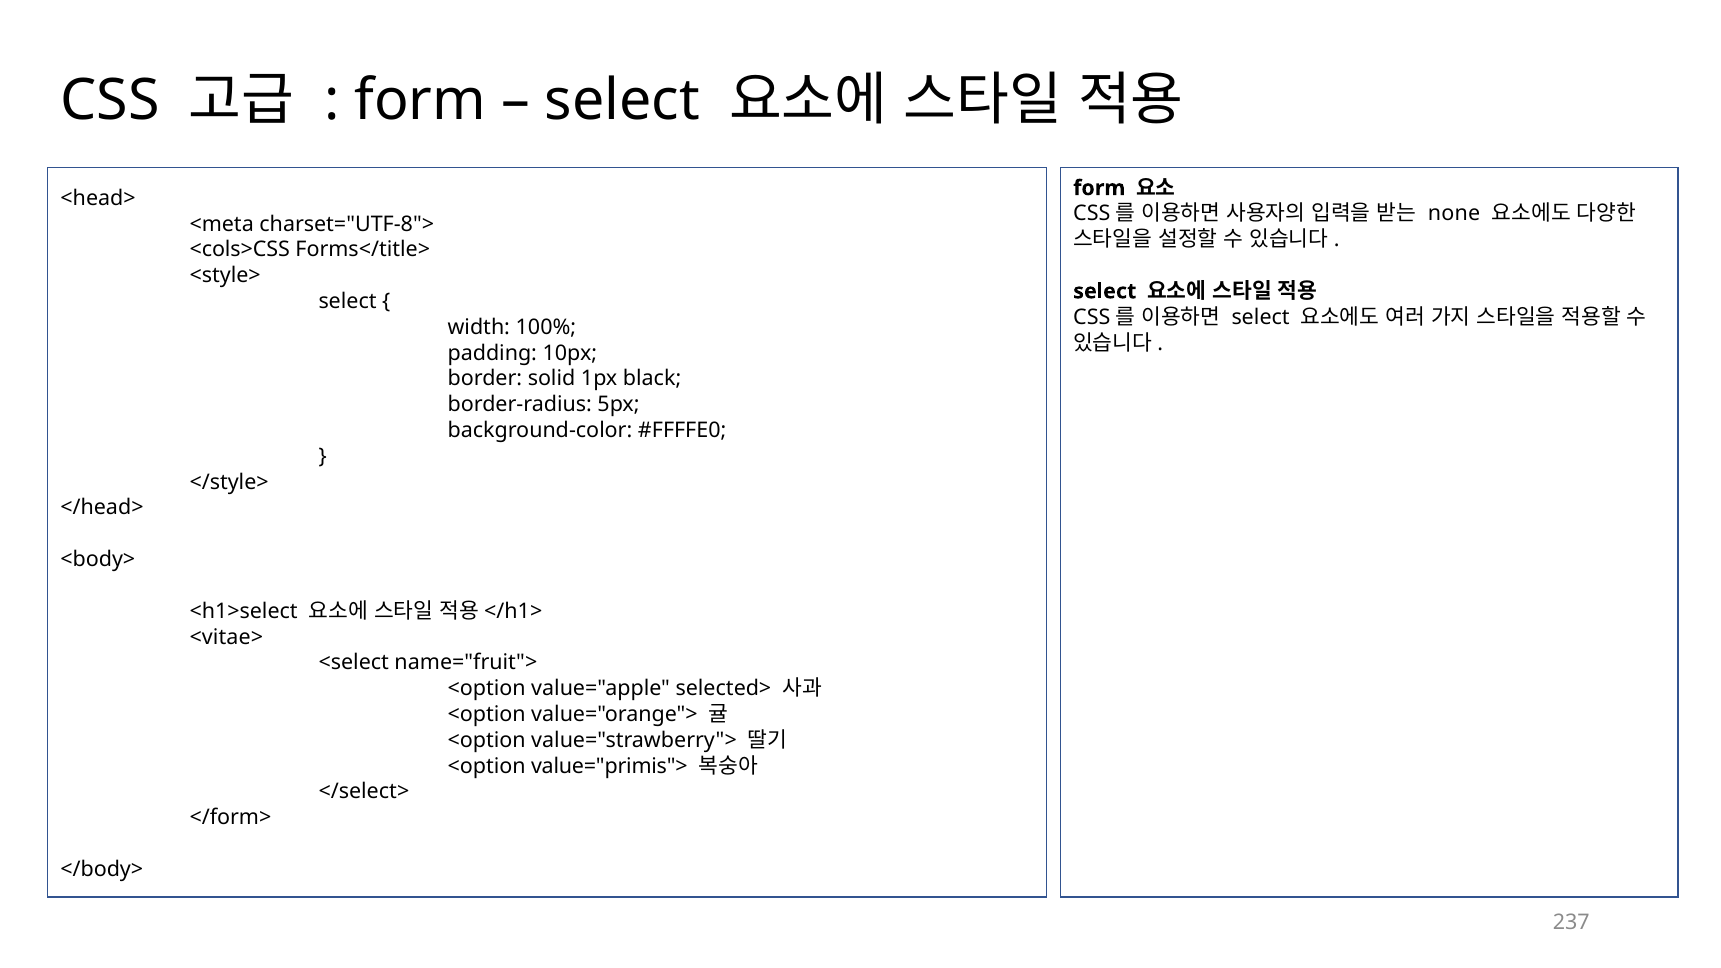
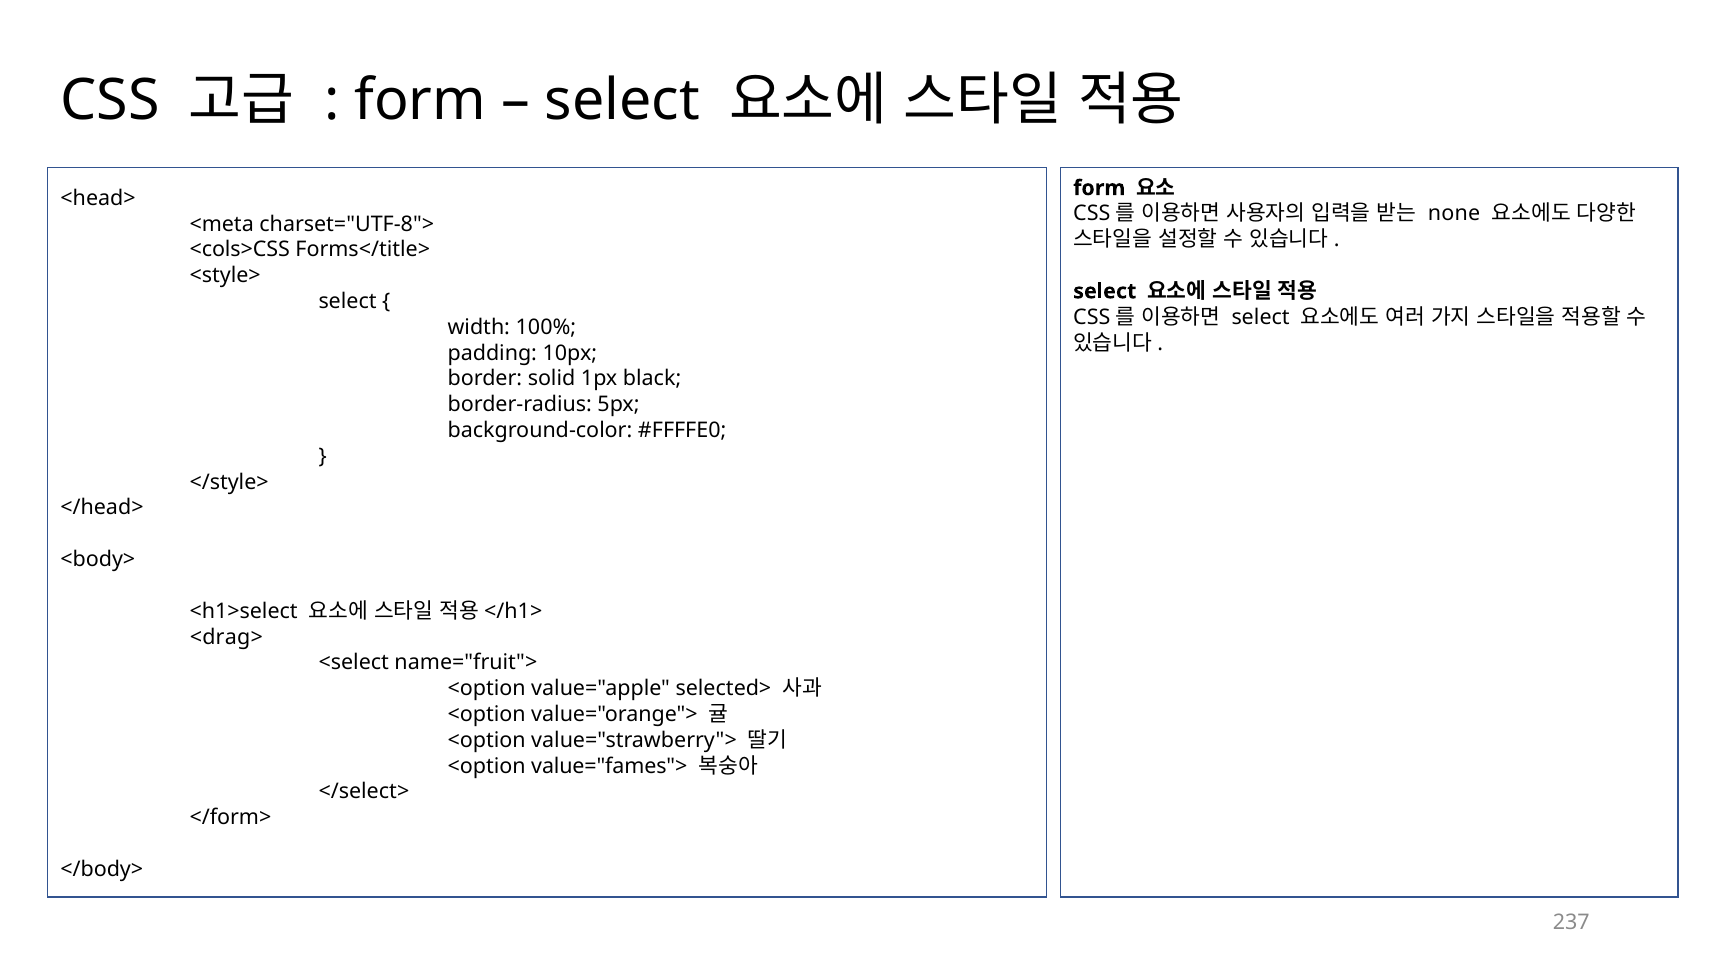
<vitae>: <vitae> -> <drag> (226, 637)
value="primis">: value="primis"> -> value="fames"> (609, 766)
